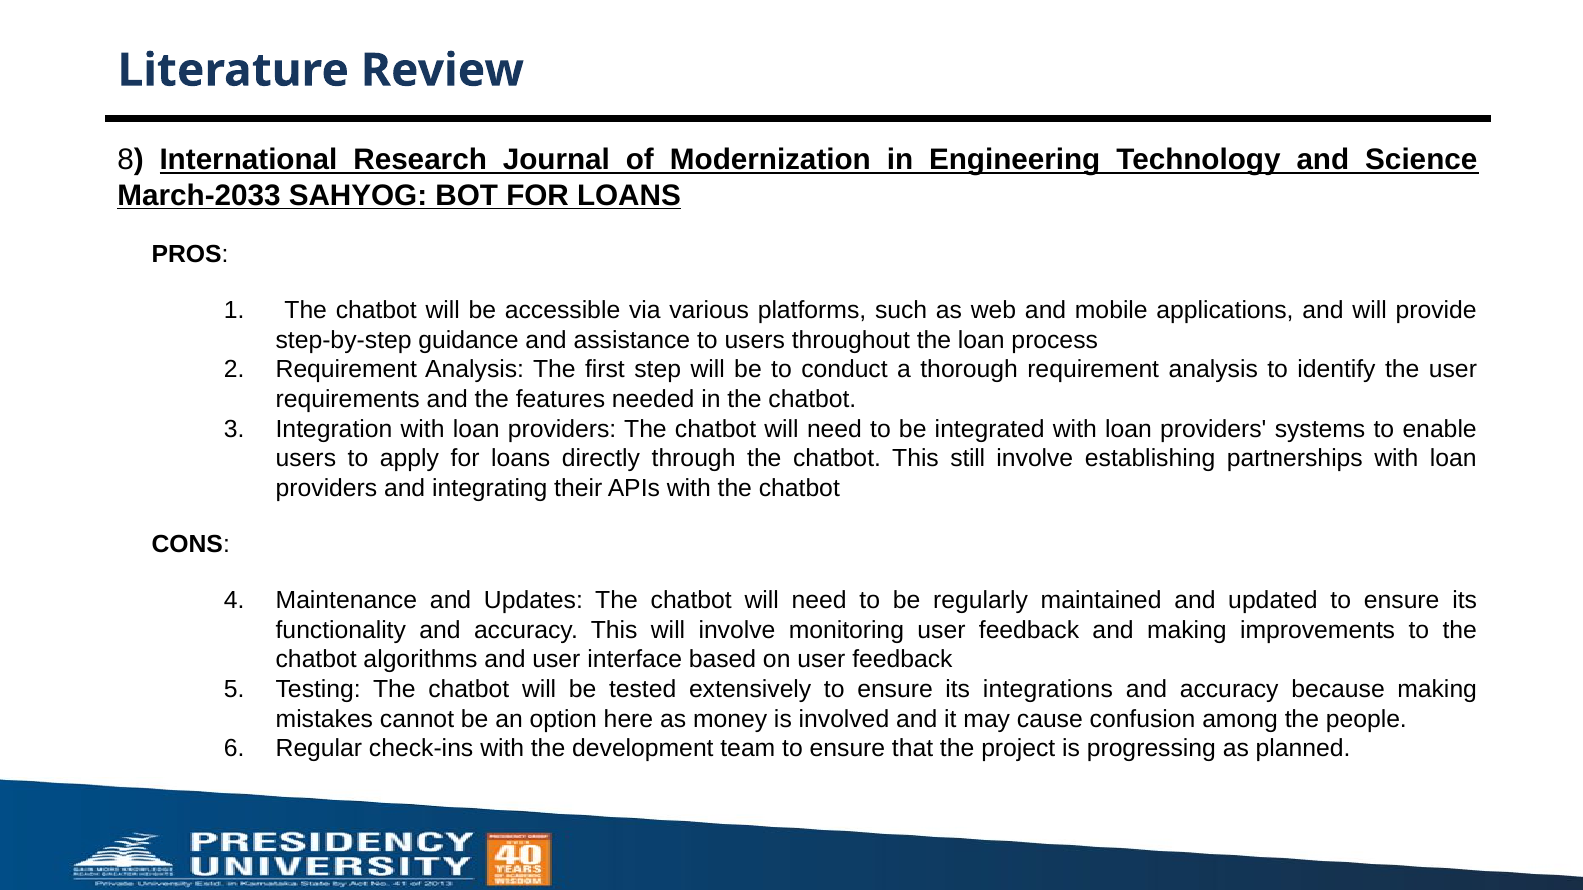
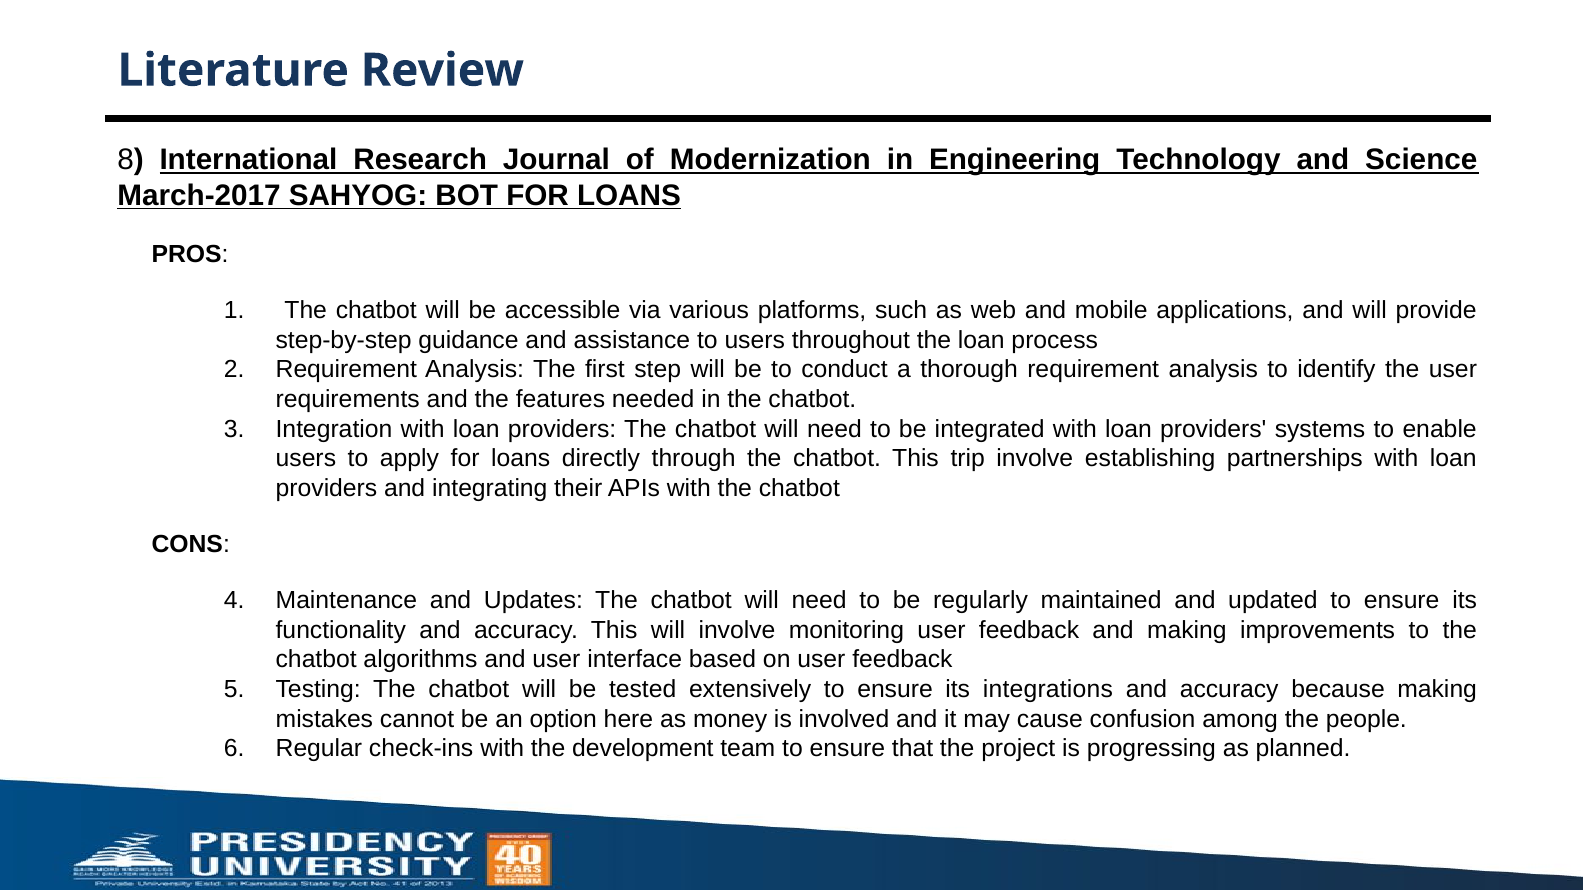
March-2033: March-2033 -> March-2017 (199, 196)
still: still -> trip (968, 459)
